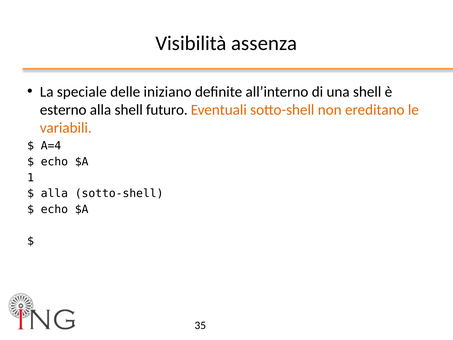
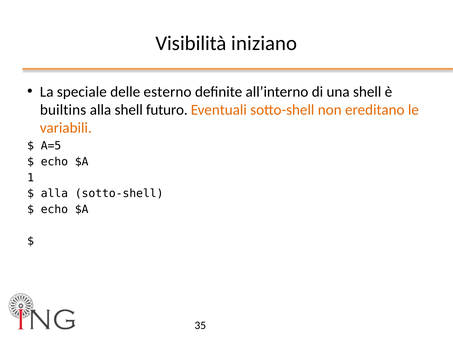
assenza: assenza -> iniziano (264, 43)
iniziano: iniziano -> esterno (168, 92)
esterno: esterno -> builtins (63, 110)
A=4: A=4 -> A=5 (51, 146)
